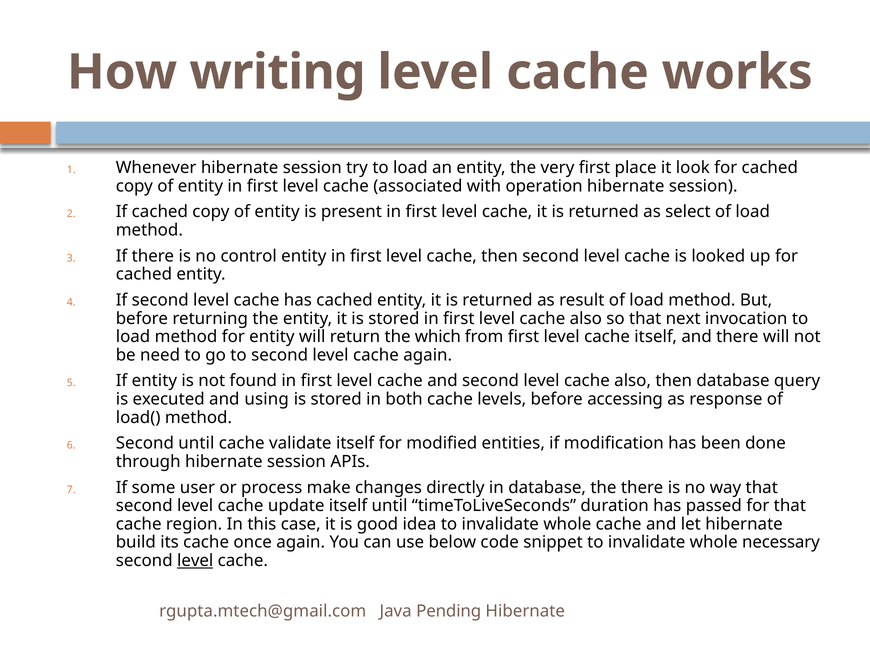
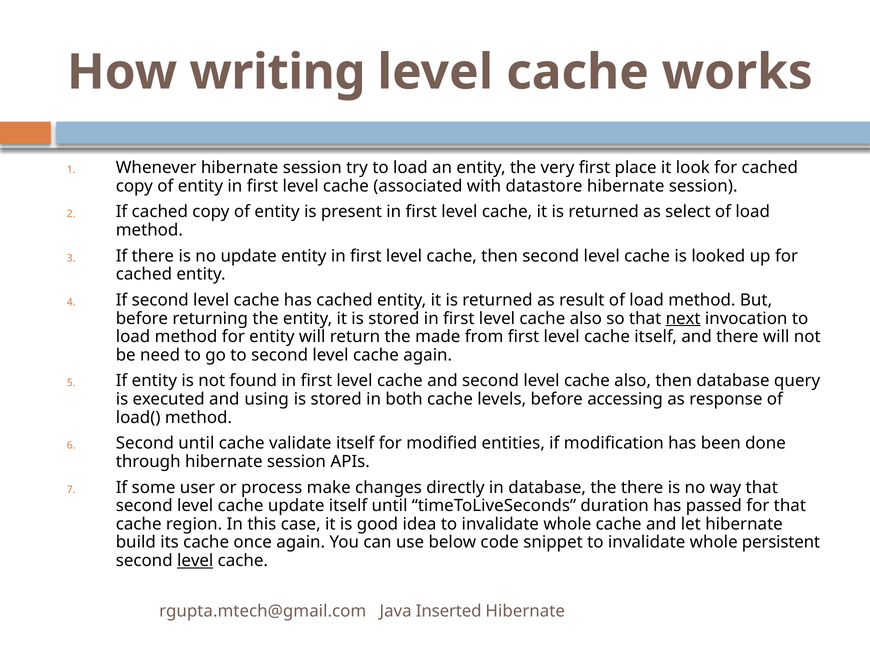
operation: operation -> datastore (544, 186)
no control: control -> update (249, 256)
next underline: none -> present (683, 319)
which: which -> made (438, 337)
necessary: necessary -> persistent (781, 543)
Pending: Pending -> Inserted (449, 612)
